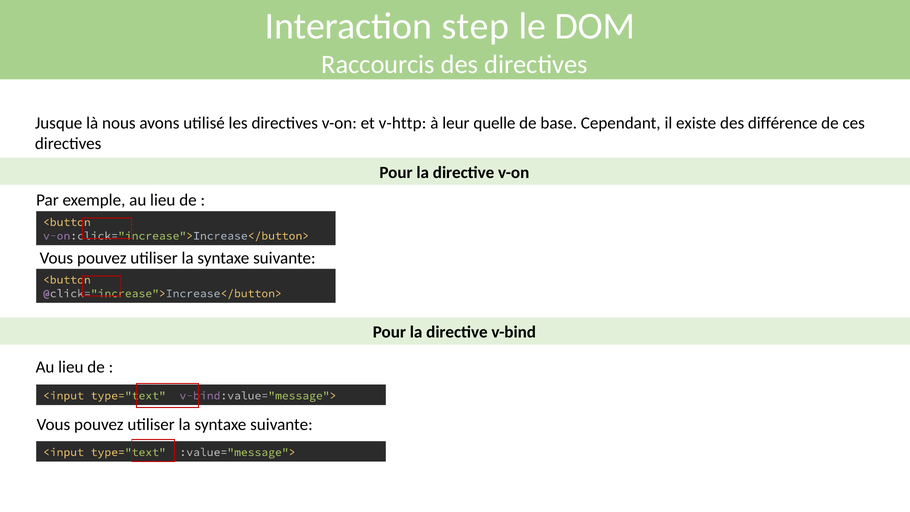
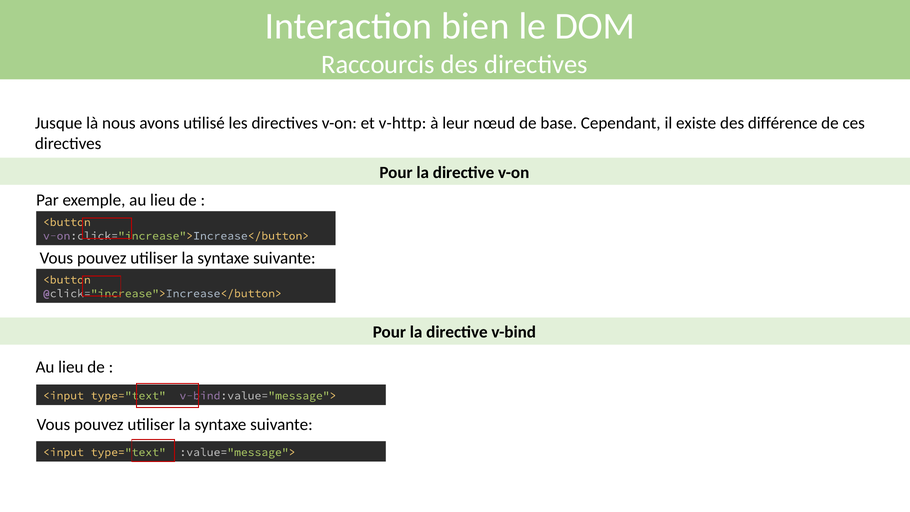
step: step -> bien (475, 26)
quelle: quelle -> nœud (494, 123)
